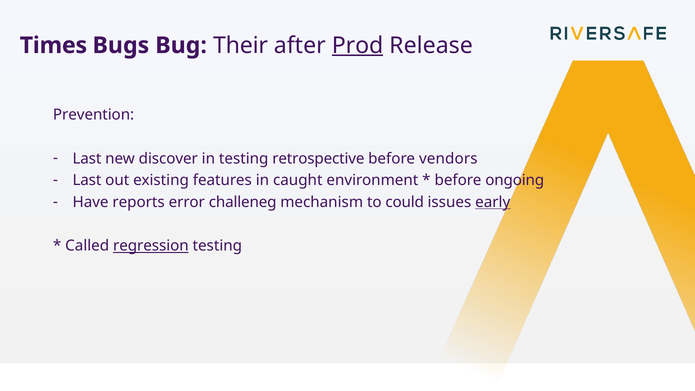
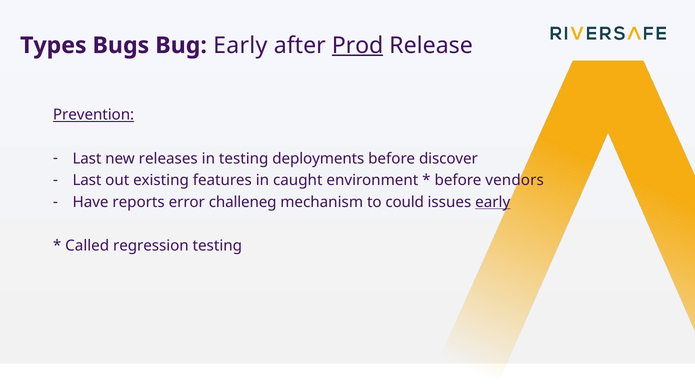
Times: Times -> Types (53, 45)
Bug Their: Their -> Early (240, 45)
Prevention underline: none -> present (94, 115)
discover: discover -> releases (168, 158)
retrospective: retrospective -> deployments (318, 158)
vendors: vendors -> discover (448, 158)
ongoing: ongoing -> vendors (515, 180)
regression underline: present -> none (151, 246)
